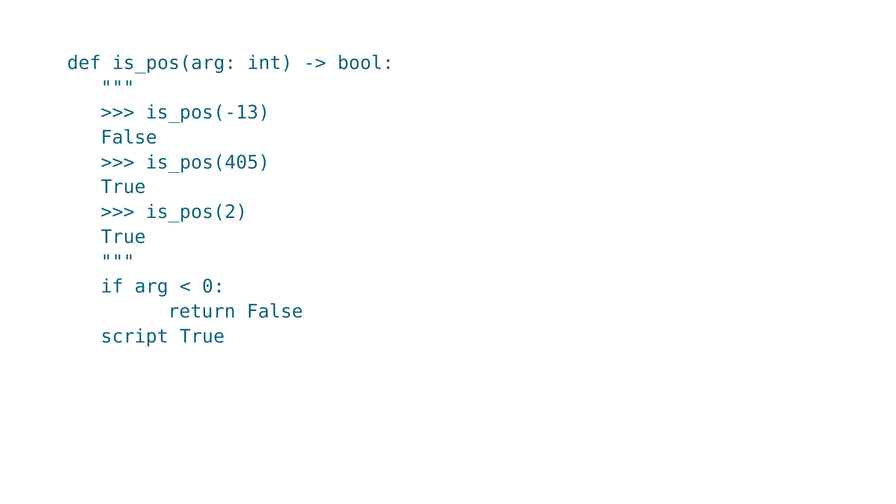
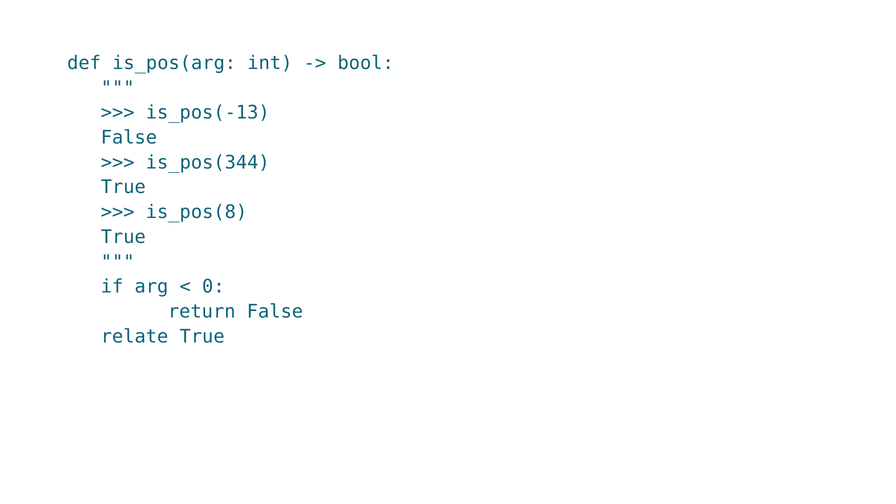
is_pos(405: is_pos(405 -> is_pos(344 (208, 162)
is_pos(2: is_pos(2 -> is_pos(8 (197, 212)
script: script -> relate (135, 336)
